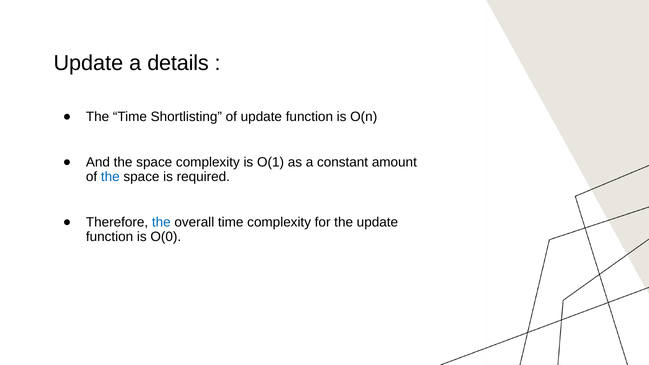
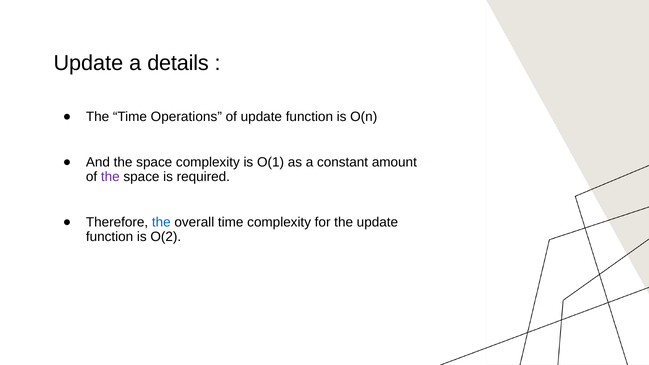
Shortlisting: Shortlisting -> Operations (186, 117)
the colour: blue -> purple (110, 177)
O(0: O(0 -> O(2 (166, 237)
